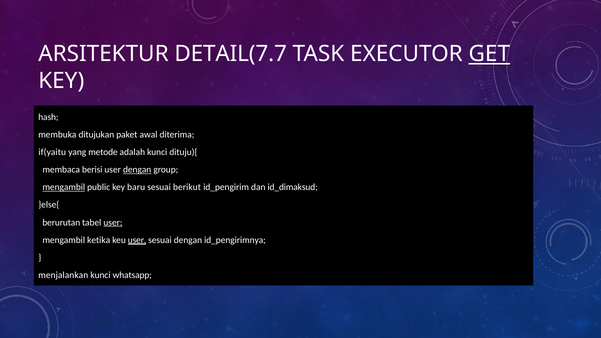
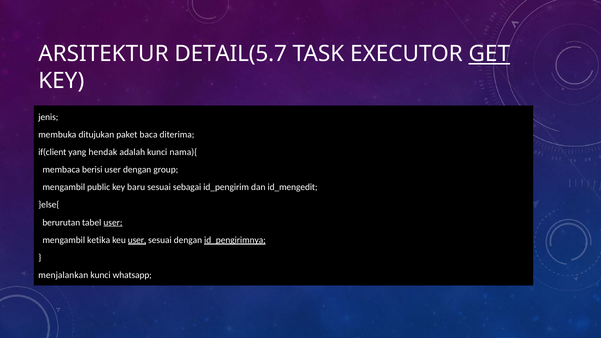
DETAIL(7.7: DETAIL(7.7 -> DETAIL(5.7 (231, 54)
hash: hash -> jenis (48, 117)
awal: awal -> baca (149, 135)
if(yaitu: if(yaitu -> if(client (52, 152)
metode: metode -> hendak (103, 152)
dituju){: dituju){ -> nama){ (183, 152)
dengan underline: present -> none (137, 170)
mengambil underline: present -> none (64, 187)
berikut: berikut -> sebagai (187, 187)
id_dimaksud: id_dimaksud -> id_mengedit (293, 187)
id_pengirimnya underline: none -> present (235, 240)
